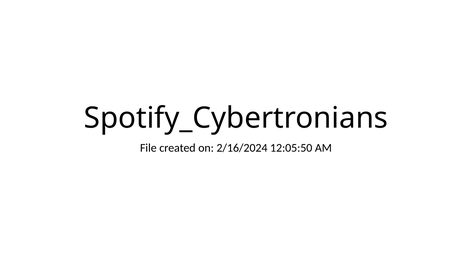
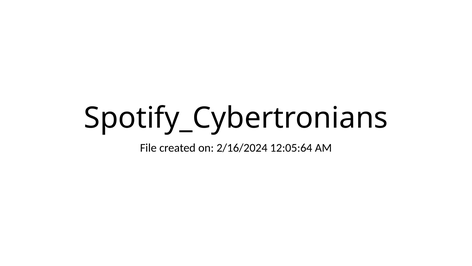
12:05:50: 12:05:50 -> 12:05:64 (291, 148)
